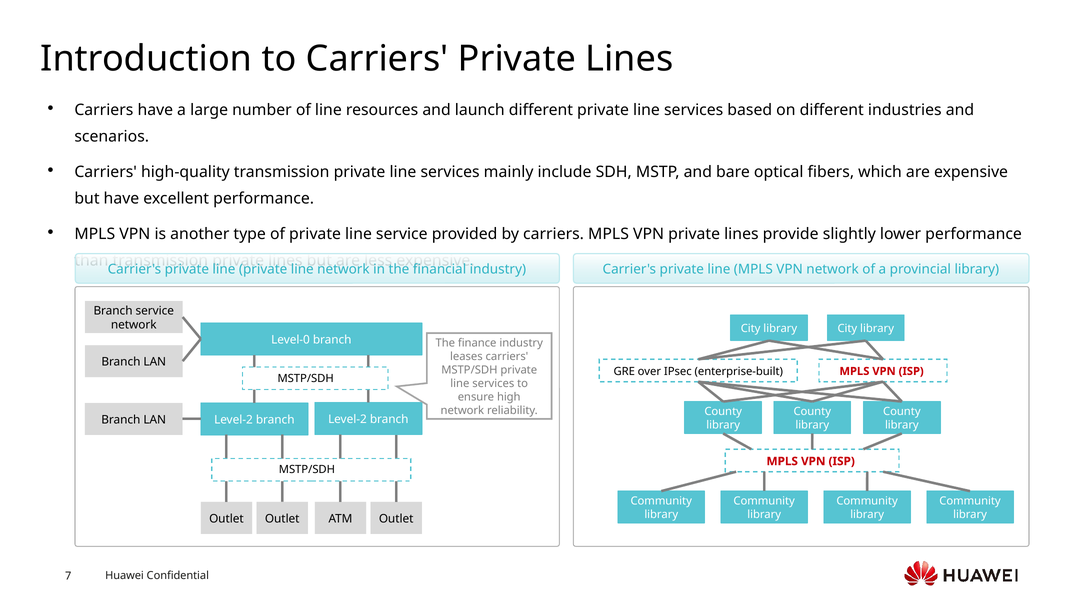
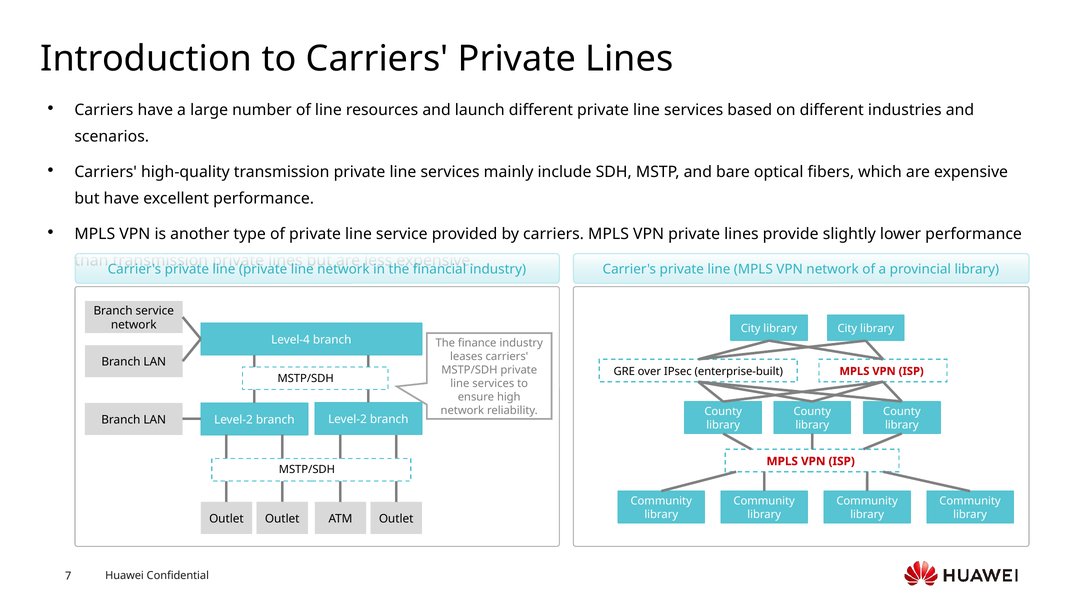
Level-0: Level-0 -> Level-4 (291, 340)
